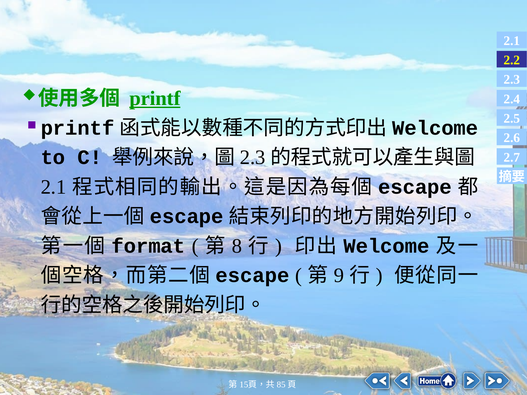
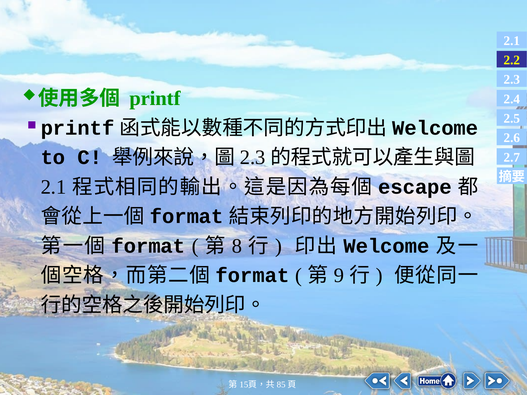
printf underline: present -> none (155, 99)
escape: escape -> format (187, 217)
escape: escape -> format (252, 276)
